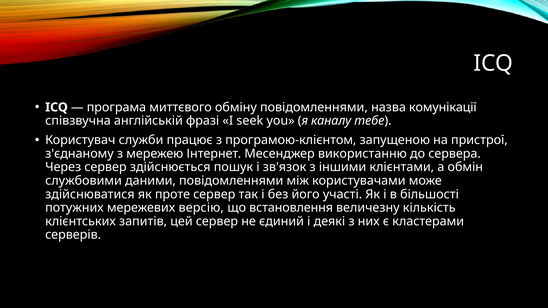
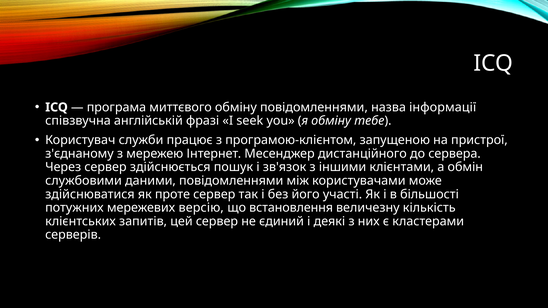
комунікації: комунікації -> інформації (443, 107)
я каналу: каналу -> обміну (331, 121)
використанню: використанню -> дистанційного (362, 154)
